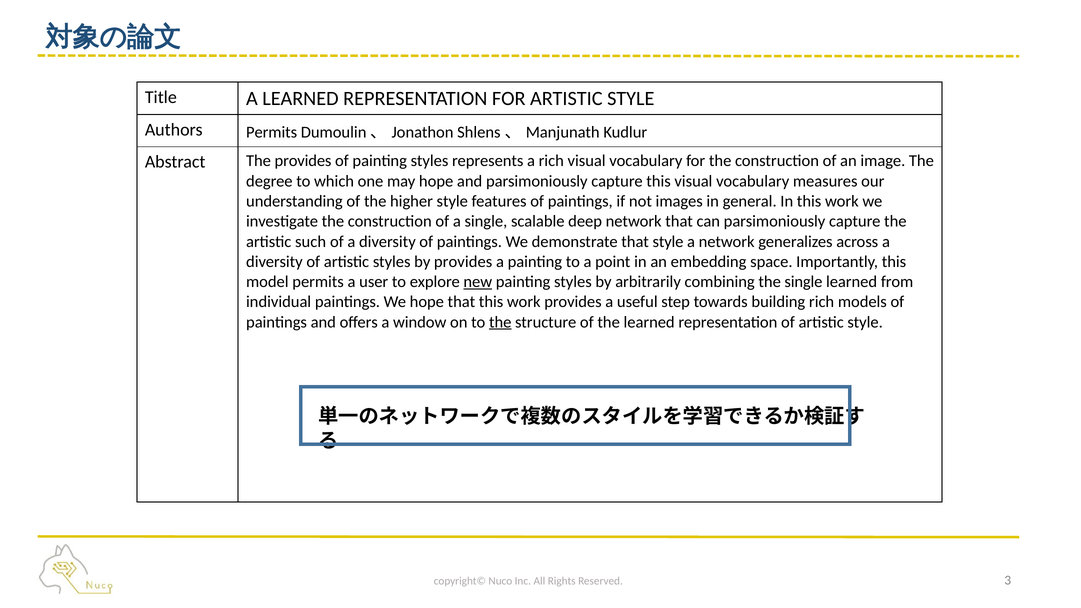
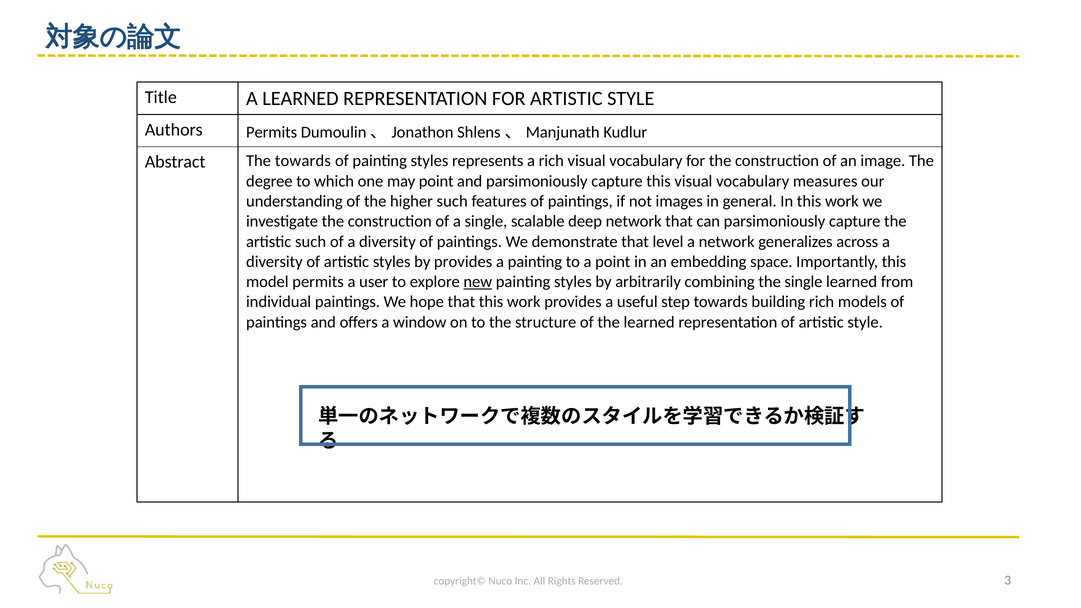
The provides: provides -> towards (303, 161)
may hope: hope -> point (436, 181)
higher style: style -> such (452, 201)
that style: style -> level (668, 242)
the underline: present -> none (500, 322)
